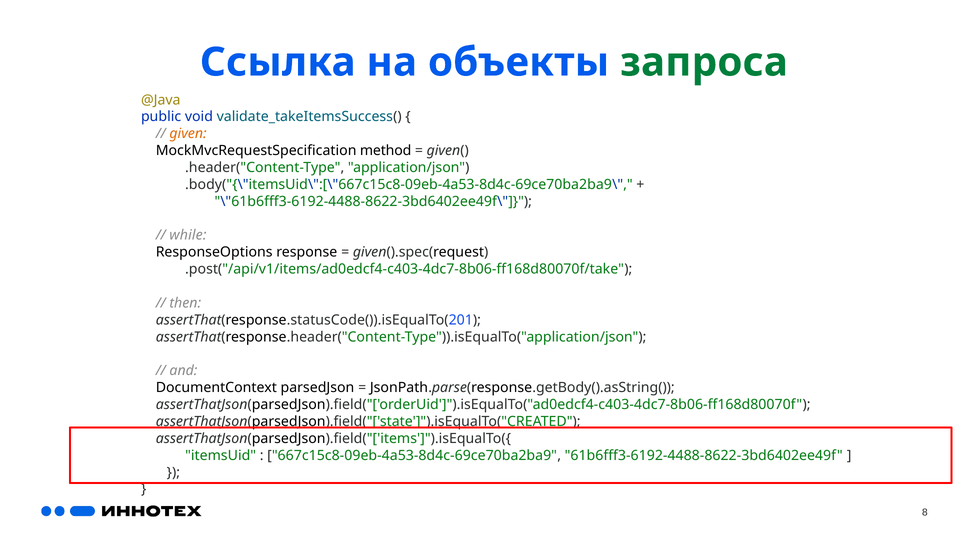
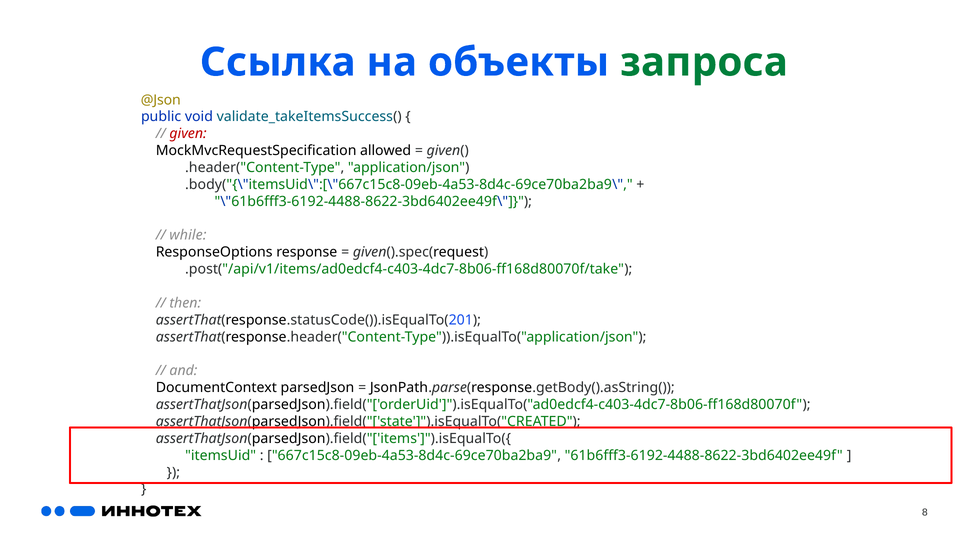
@Java: @Java -> @Json (161, 100)
given colour: orange -> red (188, 134)
method: method -> allowed (386, 151)
